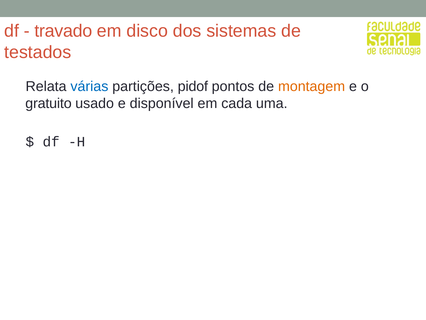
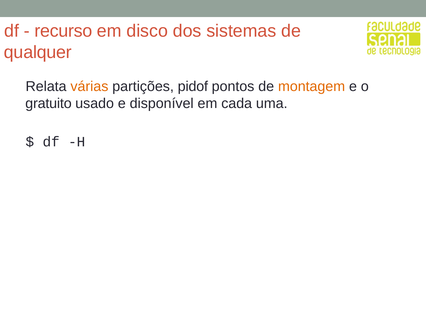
travado: travado -> recurso (63, 31)
testados: testados -> qualquer (38, 52)
várias colour: blue -> orange (89, 86)
